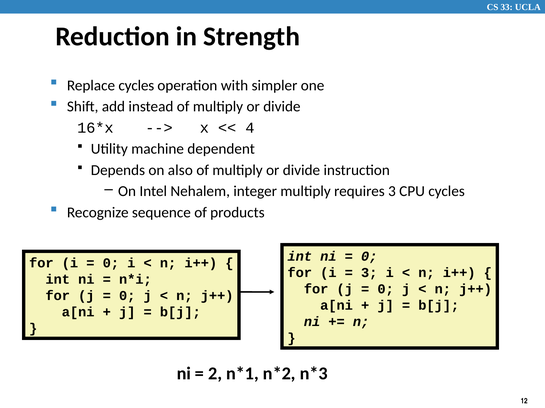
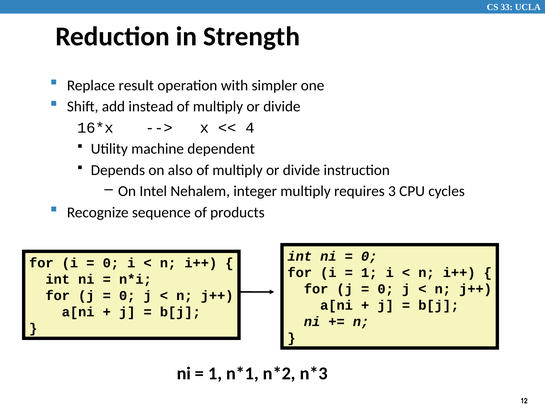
Replace cycles: cycles -> result (136, 86)
3: 3 -> 1 (369, 273)
2: 2 -> 1 (215, 374)
